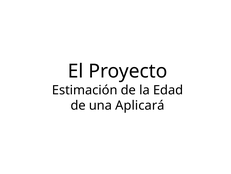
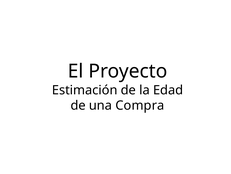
Aplicará: Aplicará -> Compra (140, 105)
